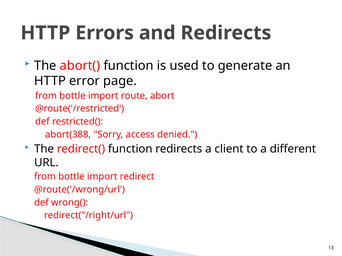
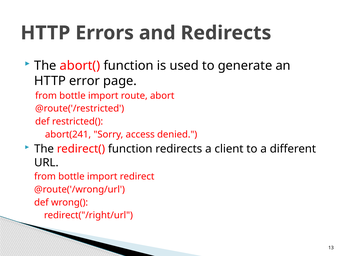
abort(388: abort(388 -> abort(241 (68, 135)
